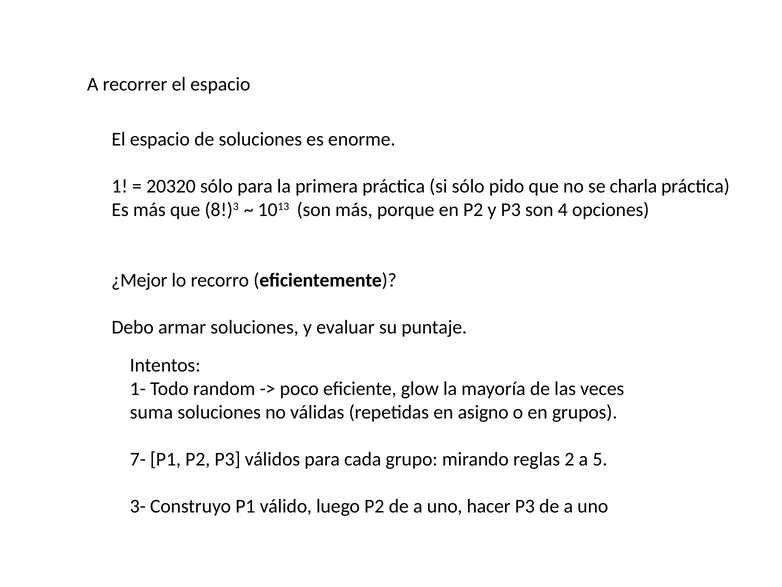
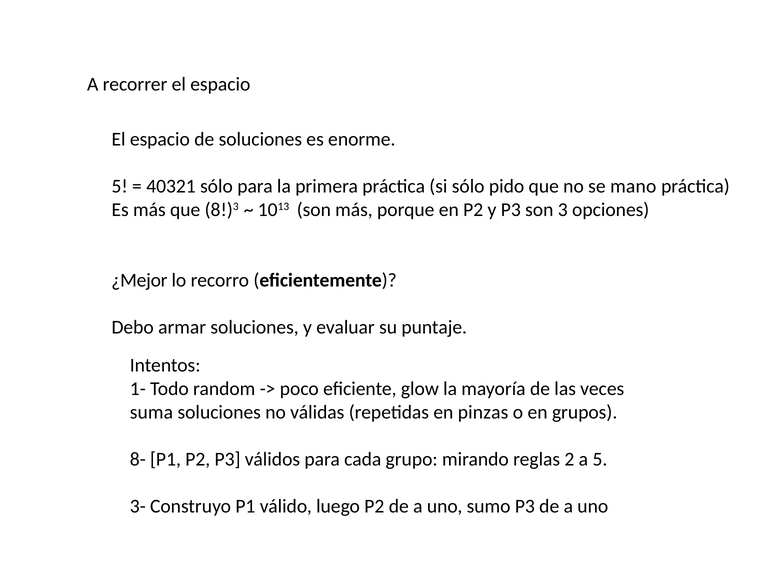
1: 1 -> 5 (120, 186)
20320: 20320 -> 40321 (171, 186)
charla: charla -> mano (633, 186)
4: 4 -> 3 (563, 209)
asigno: asigno -> pinzas (483, 412)
7-: 7- -> 8- (138, 459)
hacer: hacer -> sumo (489, 506)
